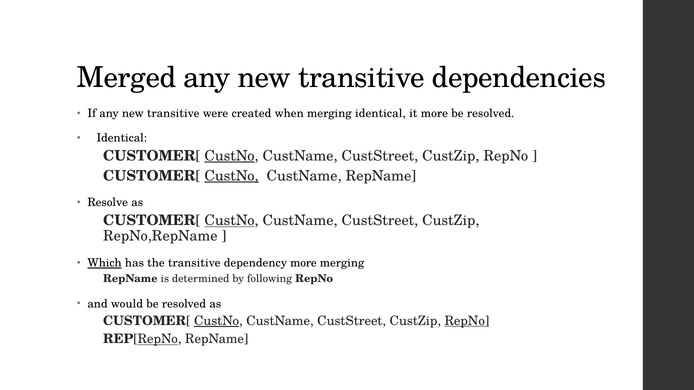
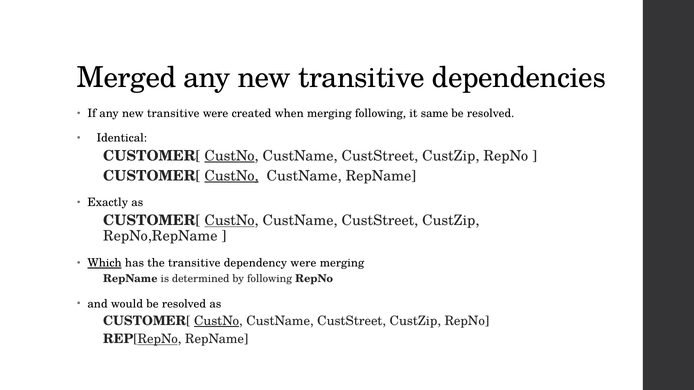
merging identical: identical -> following (380, 113)
it more: more -> same (435, 113)
Resolve: Resolve -> Exactly (108, 203)
dependency more: more -> were (303, 263)
RepNo underline: present -> none (467, 321)
